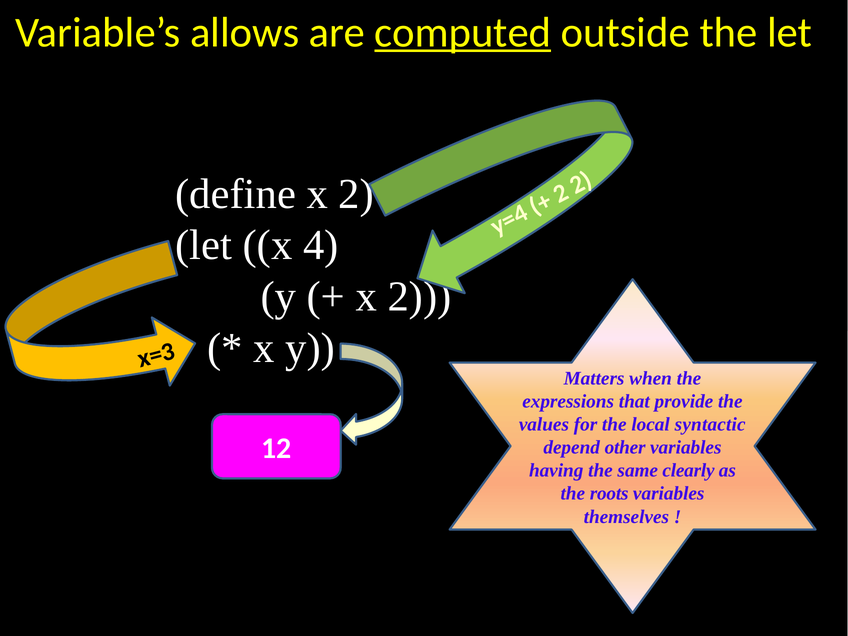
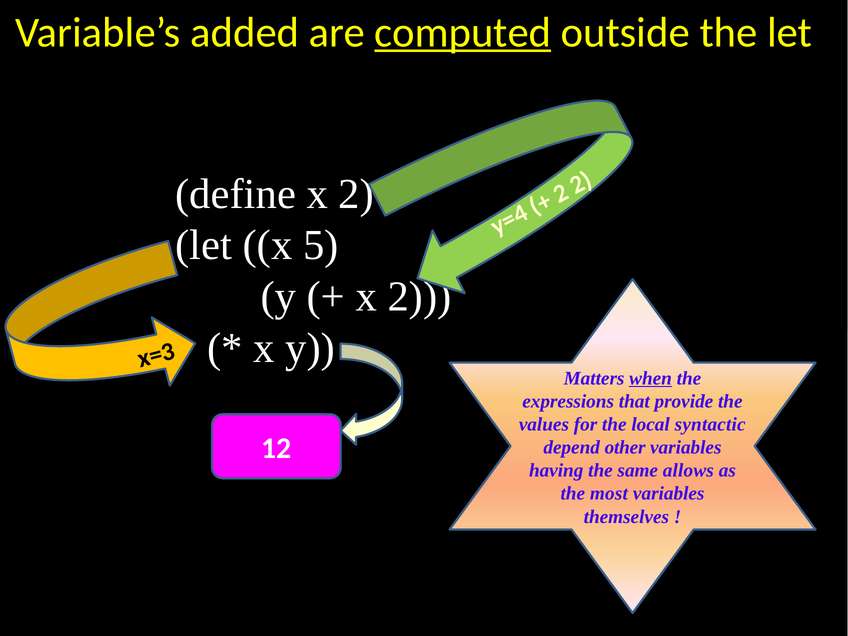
allows: allows -> added (245, 32)
x 4: 4 -> 5 (321, 245)
when underline: none -> present (651, 378)
clearly: clearly -> allows (688, 470)
roots: roots -> most (609, 493)
